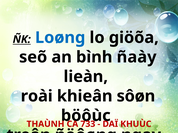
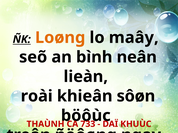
Loøng colour: blue -> orange (60, 38)
giöõa: giöõa -> maây (134, 38)
ñaày: ñaày -> neân (137, 57)
